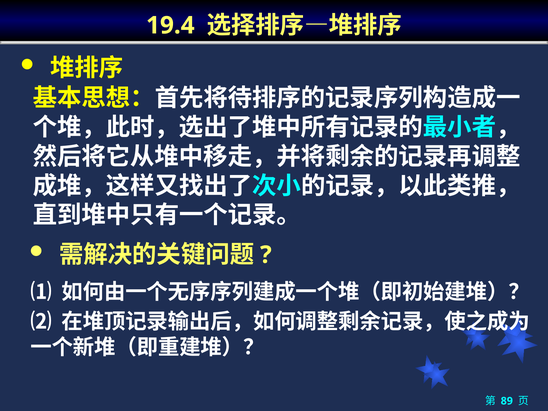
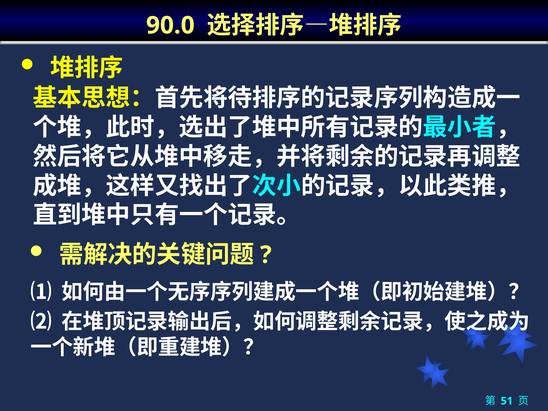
19.4: 19.4 -> 90.0 (170, 25)
89: 89 -> 51 (507, 401)
